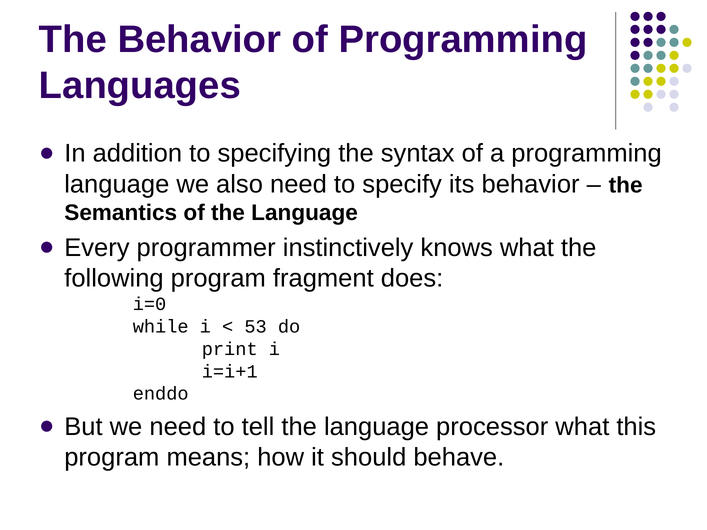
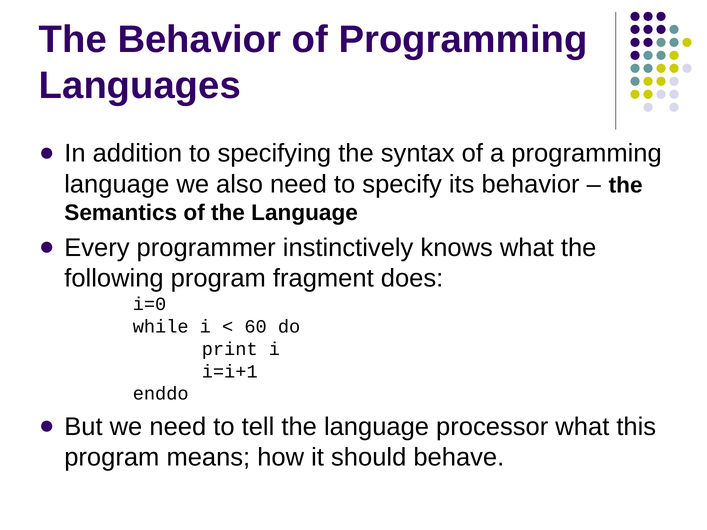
53: 53 -> 60 (256, 327)
